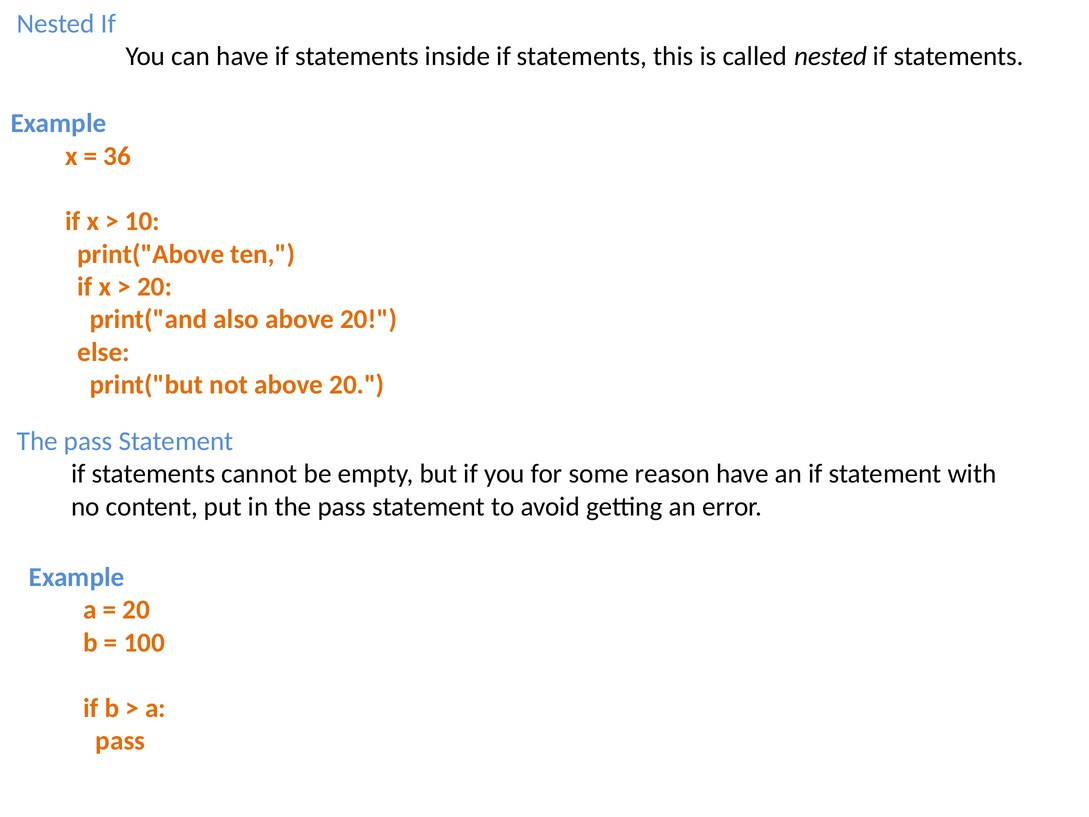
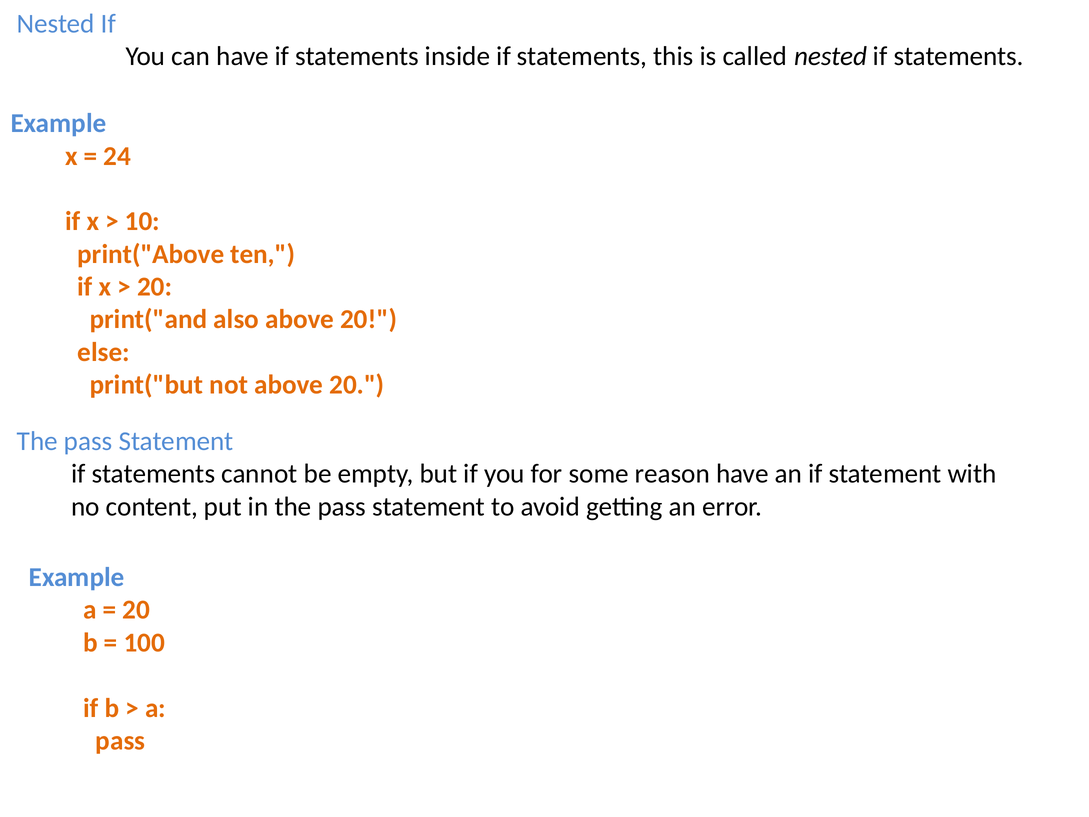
36: 36 -> 24 (117, 156)
